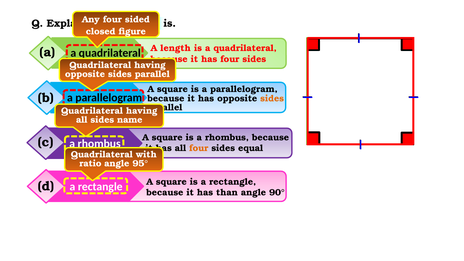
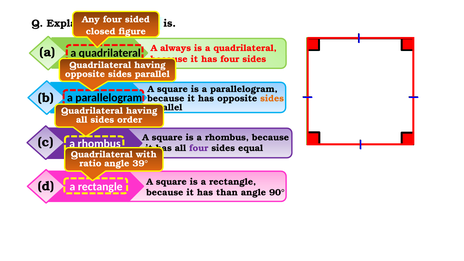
length: length -> always (176, 48)
name: name -> order (130, 120)
four colour: orange -> purple (199, 148)
95°: 95° -> 39° (140, 164)
